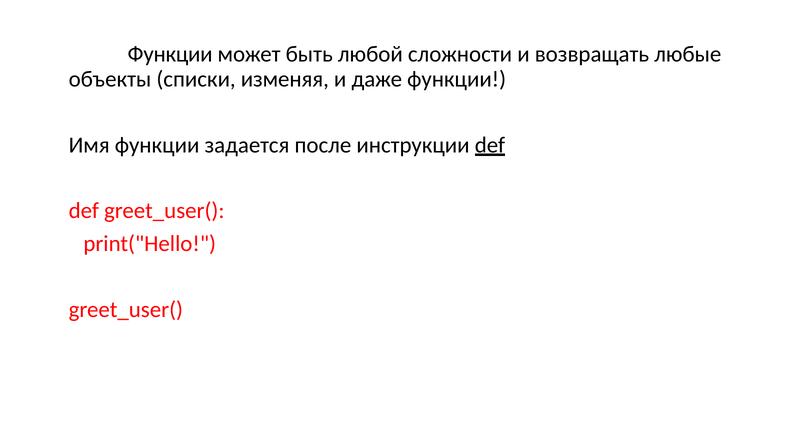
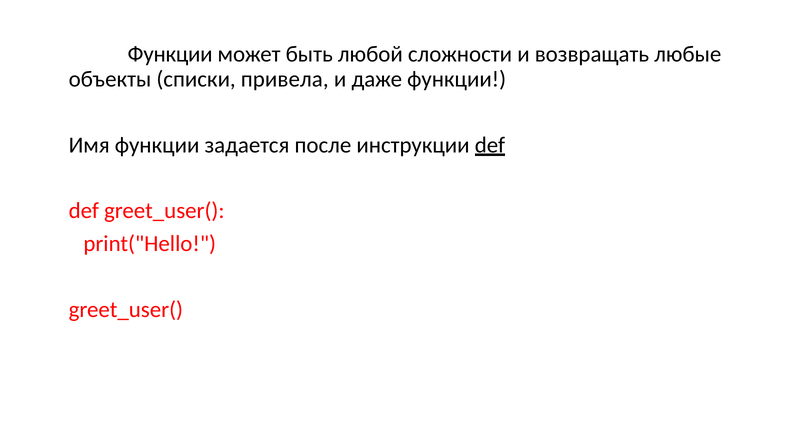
изменяя: изменяя -> привела (285, 79)
